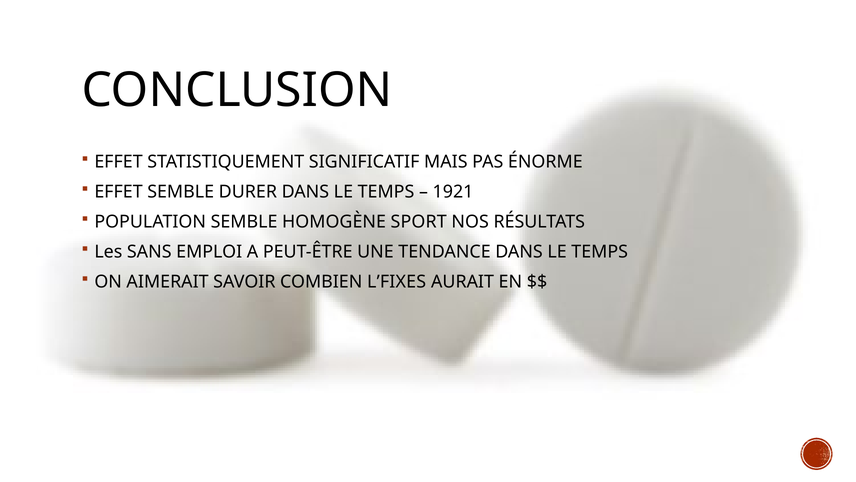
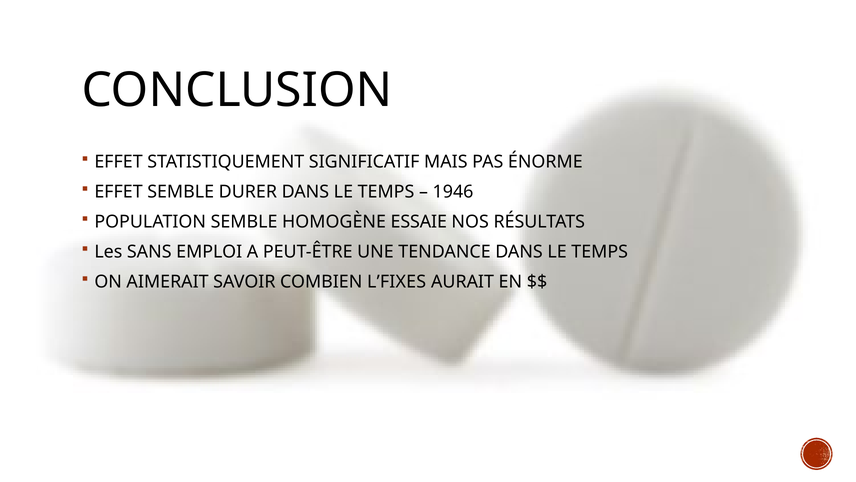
1921: 1921 -> 1946 (453, 192)
SPORT: SPORT -> ESSAIE (419, 222)
